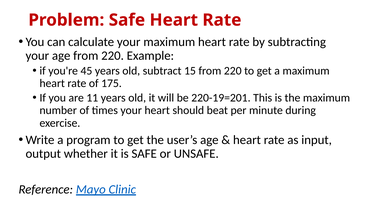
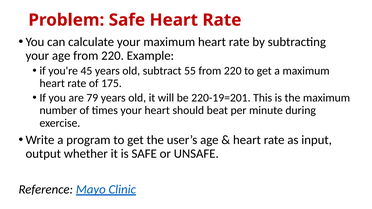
15: 15 -> 55 (190, 71)
11: 11 -> 79 (92, 98)
